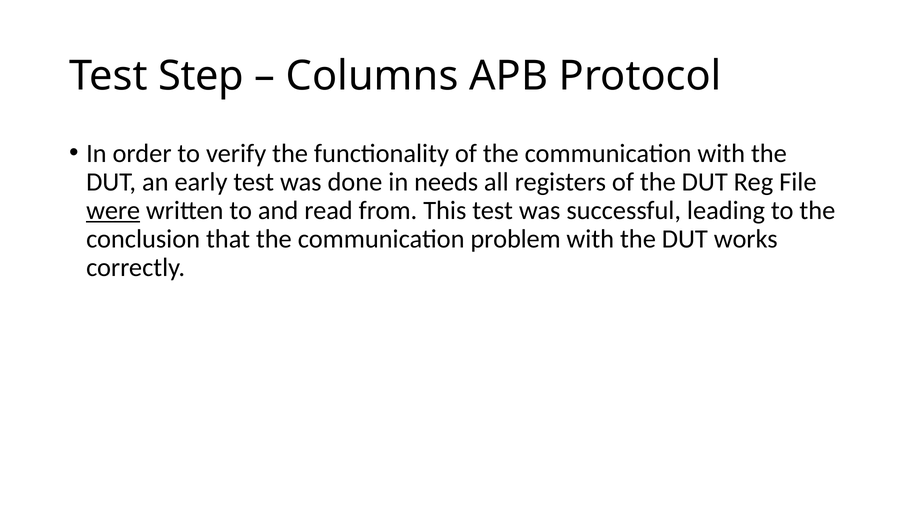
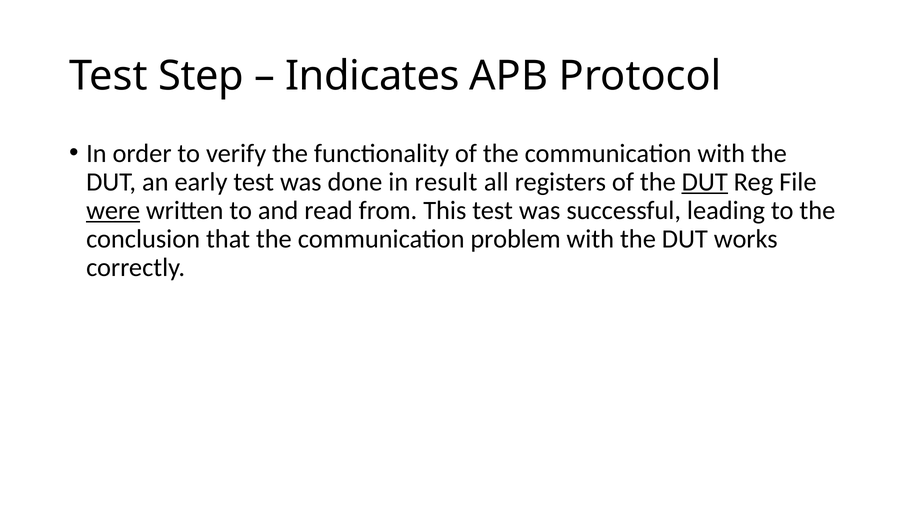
Columns: Columns -> Indicates (372, 76)
needs: needs -> result (446, 182)
DUT underline: none -> present (705, 182)
